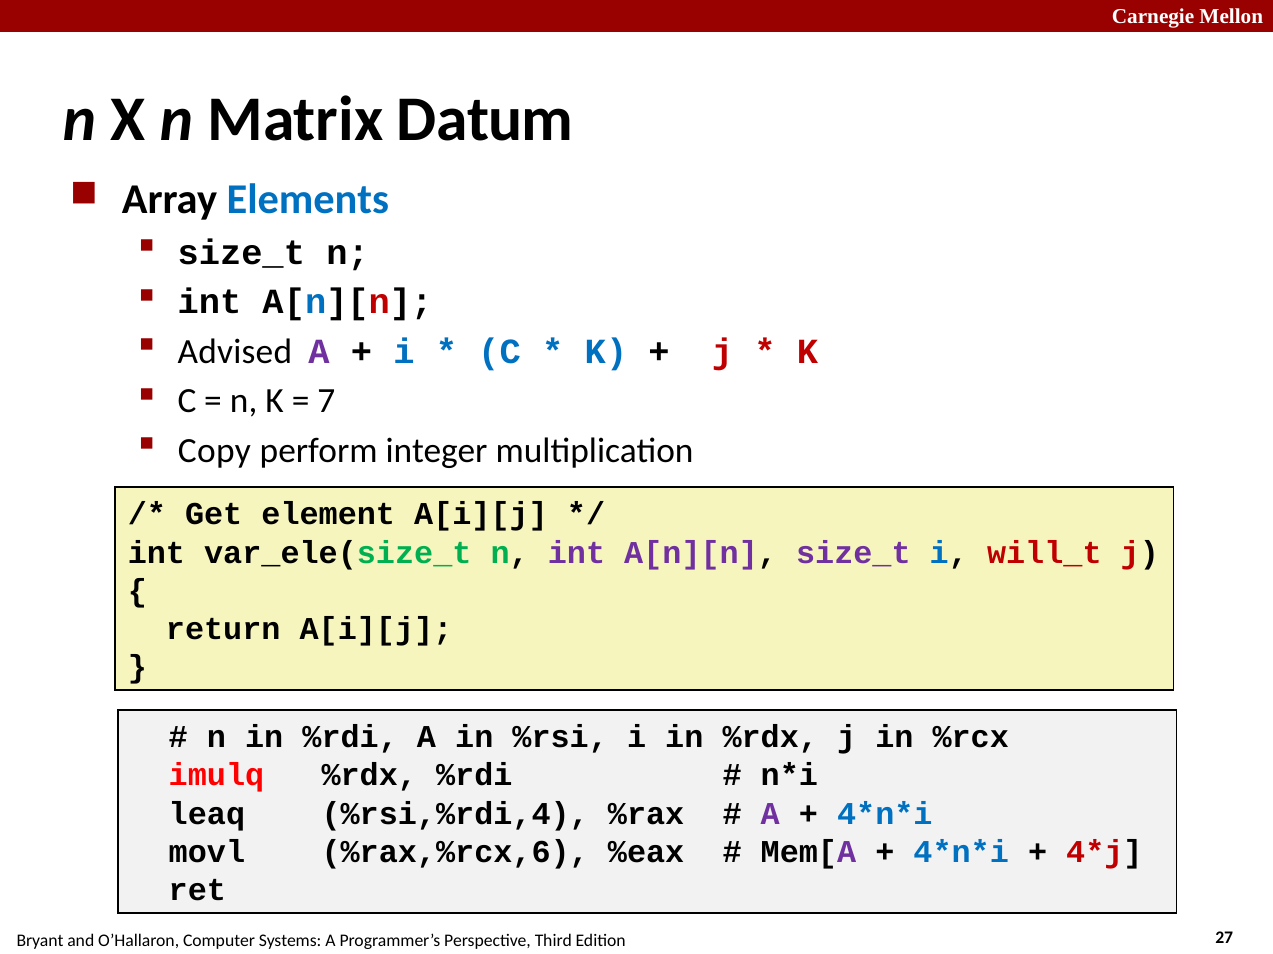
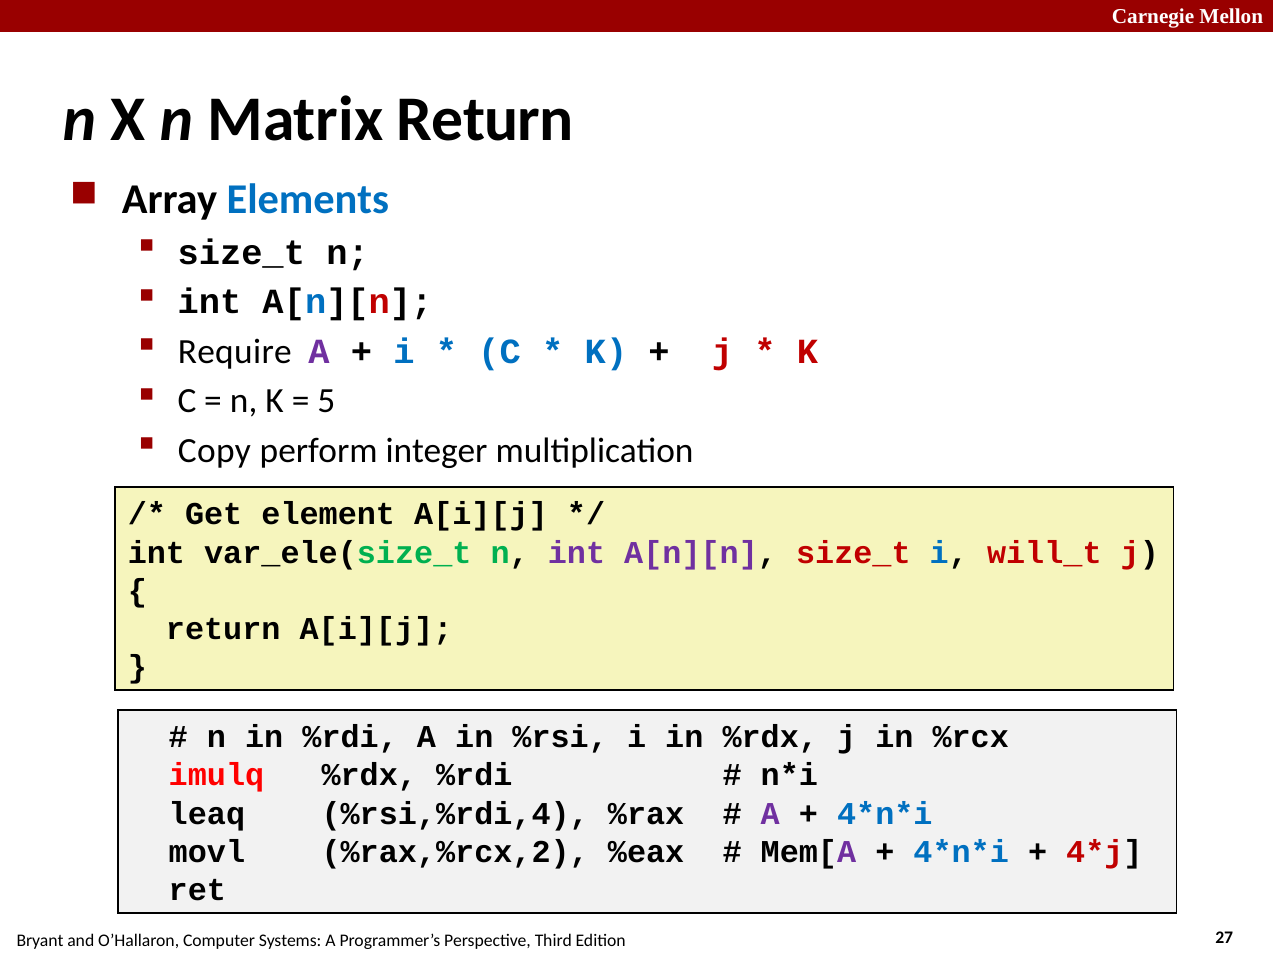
Matrix Datum: Datum -> Return (485, 119)
Advised: Advised -> Require (235, 352)
7: 7 -> 5 (326, 402)
size_t colour: purple -> red (853, 553)
%rax,%rcx,6: %rax,%rcx,6 -> %rax,%rcx,2 (455, 852)
